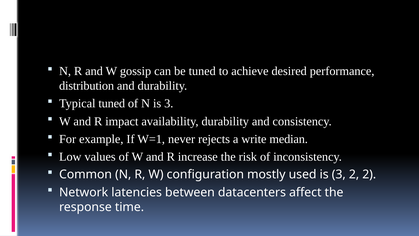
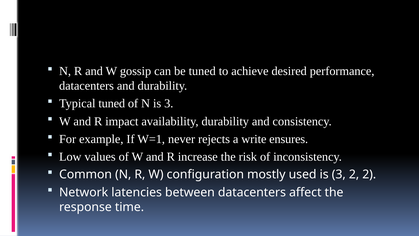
distribution: distribution -> datacenters (87, 86)
median: median -> ensures (289, 139)
